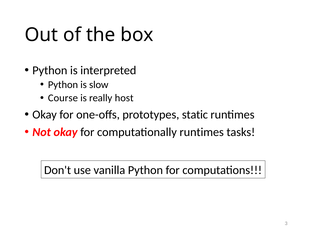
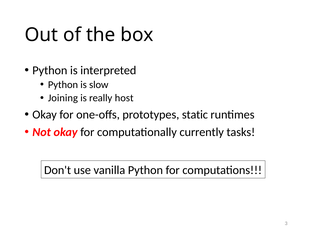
Course: Course -> Joining (63, 98)
computationally runtimes: runtimes -> currently (202, 132)
